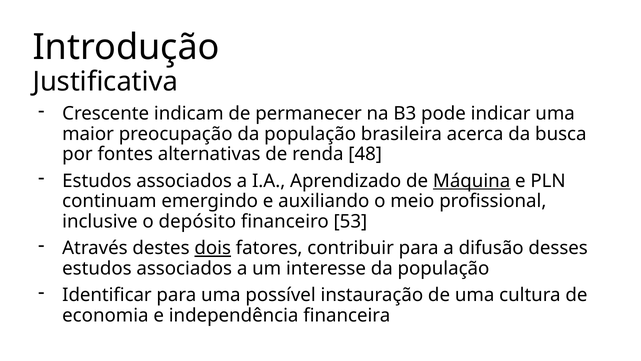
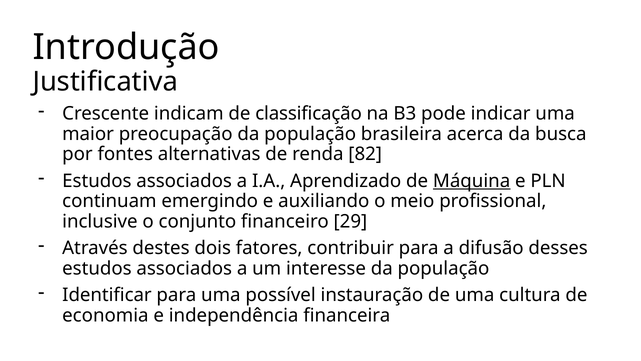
permanecer: permanecer -> classificação (309, 114)
48: 48 -> 82 (365, 154)
depósito: depósito -> conjunto (197, 221)
53: 53 -> 29 (350, 221)
dois underline: present -> none (213, 248)
